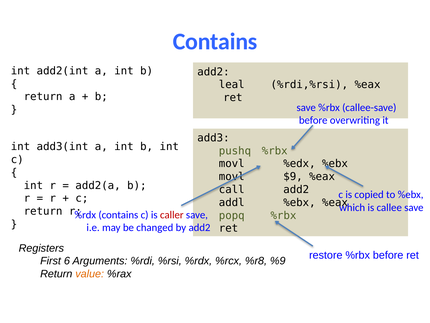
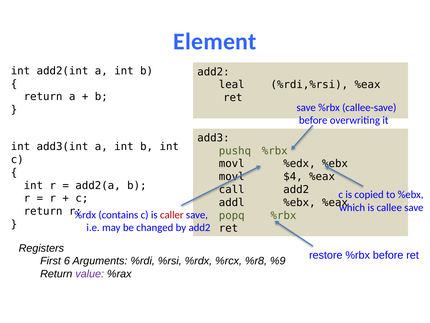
Contains: Contains -> Element (215, 41)
$9: $9 -> $4 (293, 176)
value colour: orange -> purple (90, 274)
